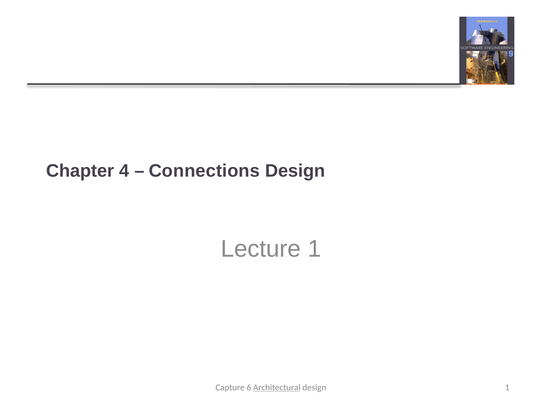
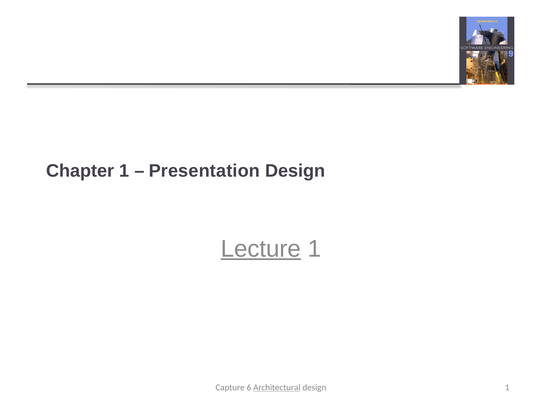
Chapter 4: 4 -> 1 (124, 171)
Connections: Connections -> Presentation (204, 171)
Lecture underline: none -> present (261, 249)
